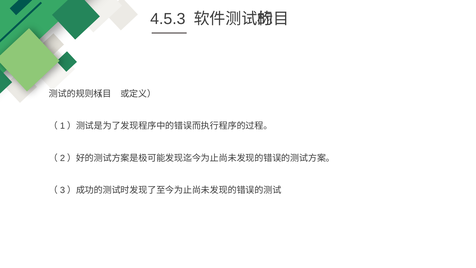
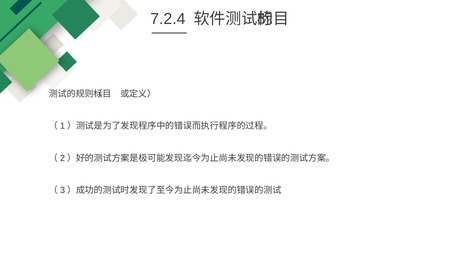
4.5.3: 4.5.3 -> 7.2.4 (168, 19)
